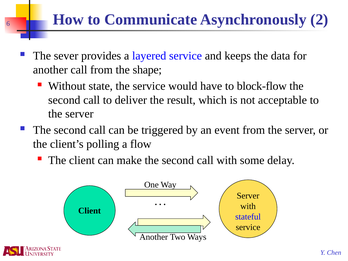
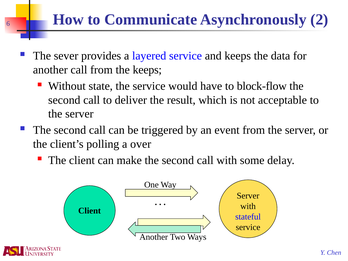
the shape: shape -> keeps (147, 70)
flow: flow -> over (141, 144)
